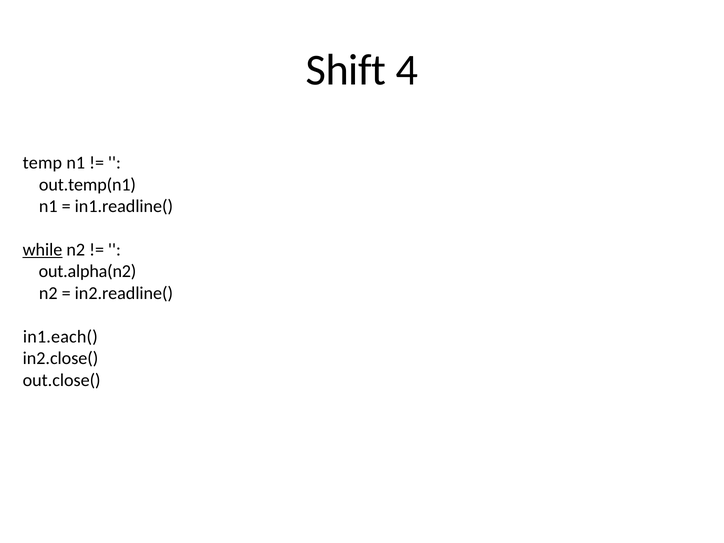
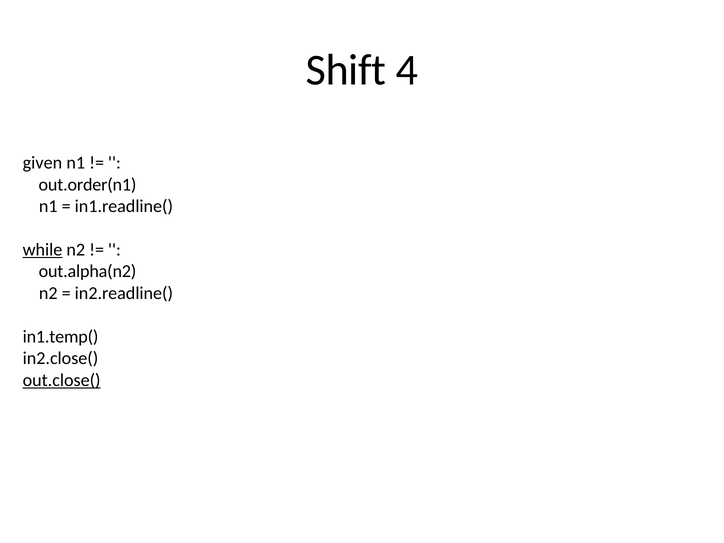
temp: temp -> given (42, 163)
out.temp(n1: out.temp(n1 -> out.order(n1 (87, 185)
in1.each(: in1.each( -> in1.temp( (61, 337)
out.close( underline: none -> present (62, 380)
